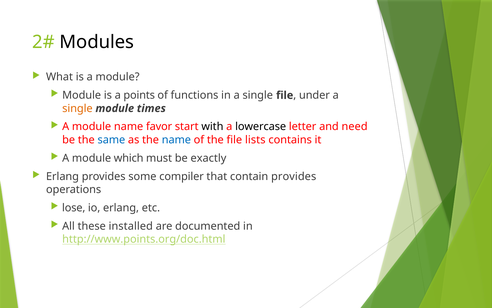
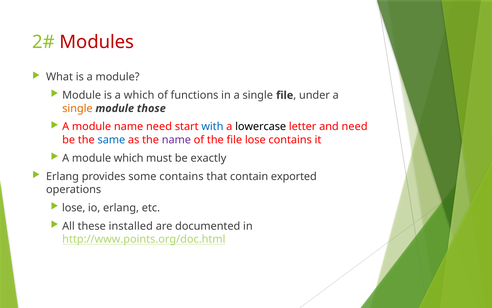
Modules colour: black -> red (97, 42)
a points: points -> which (139, 95)
times: times -> those (151, 108)
name favor: favor -> need (159, 127)
with colour: black -> blue (212, 127)
name colour: blue -> purple (176, 140)
file lists: lists -> lose (255, 140)
some compiler: compiler -> contains (181, 176)
contain provides: provides -> exported (294, 176)
